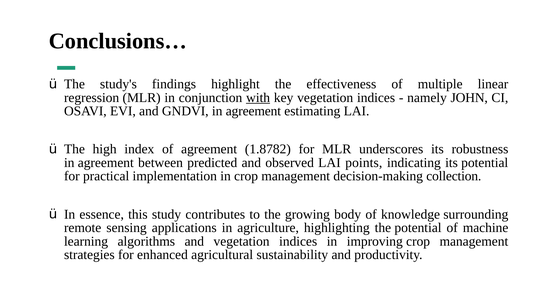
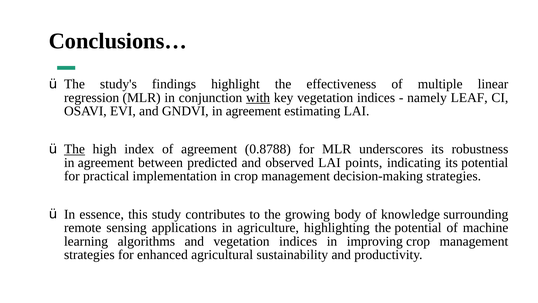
JOHN: JOHN -> LEAF (469, 97)
The underline: none -> present (74, 149)
1.8782: 1.8782 -> 0.8788 (268, 149)
decision-making collection: collection -> strategies (454, 176)
